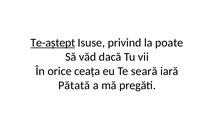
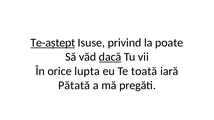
dacă underline: none -> present (110, 57)
ceața: ceața -> lupta (87, 71)
seară: seară -> toată (144, 71)
